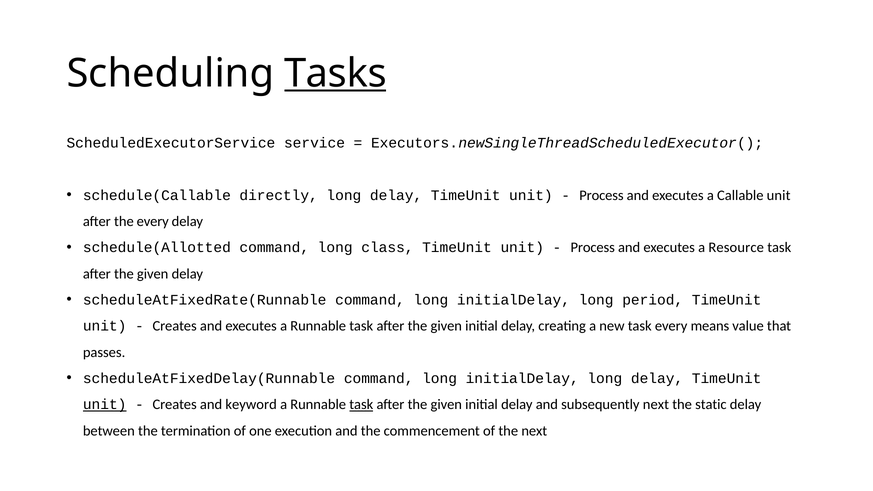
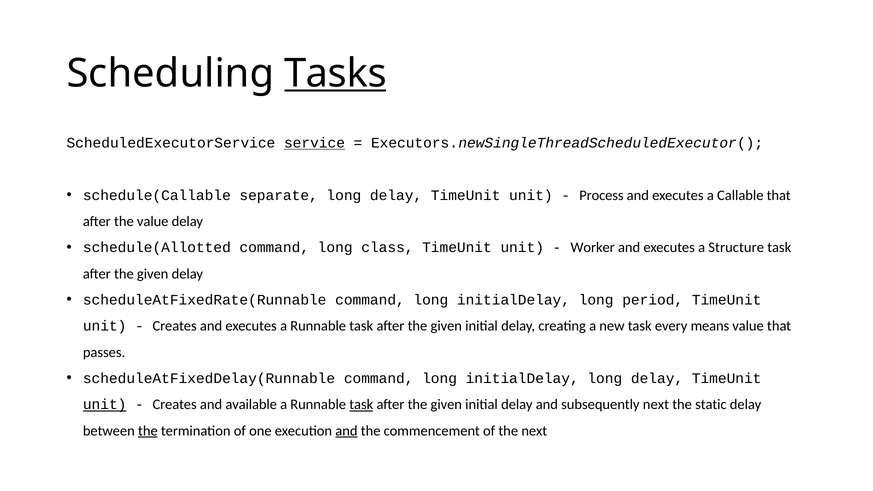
service underline: none -> present (315, 143)
directly: directly -> separate (279, 195)
Callable unit: unit -> that (779, 195)
the every: every -> value (153, 222)
Process: Process -> Worker (593, 248)
Resource: Resource -> Structure (736, 248)
keyword: keyword -> available (251, 405)
the underline: none -> present (148, 431)
and underline: none -> present (346, 431)
